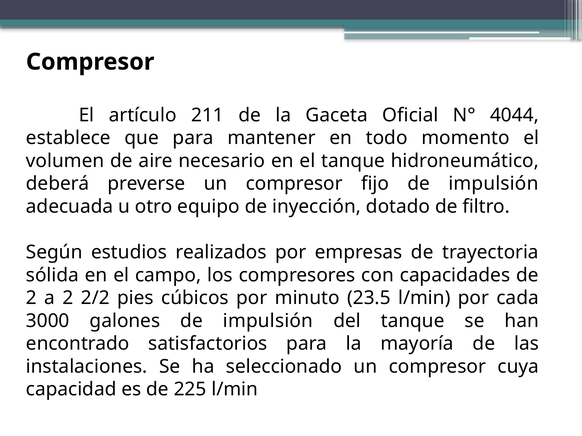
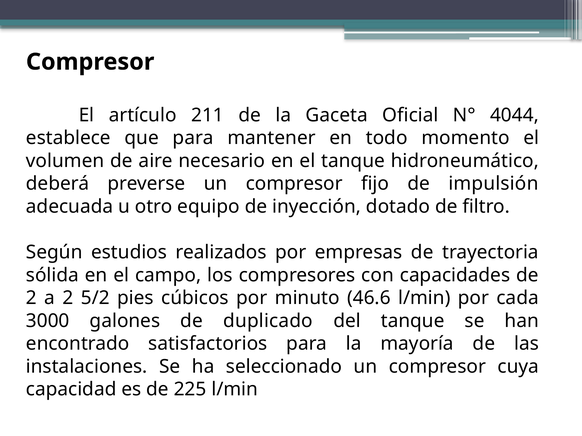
2/2: 2/2 -> 5/2 (95, 298)
23.5: 23.5 -> 46.6 (369, 298)
galones de impulsión: impulsión -> duplicado (268, 321)
